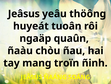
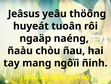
quaûn: quaûn -> naéng (71, 38)
troïn: troïn -> ngôïi (67, 63)
